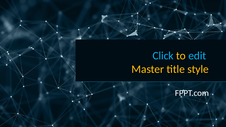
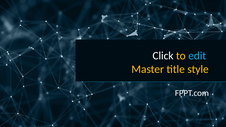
Click colour: light blue -> white (163, 56)
